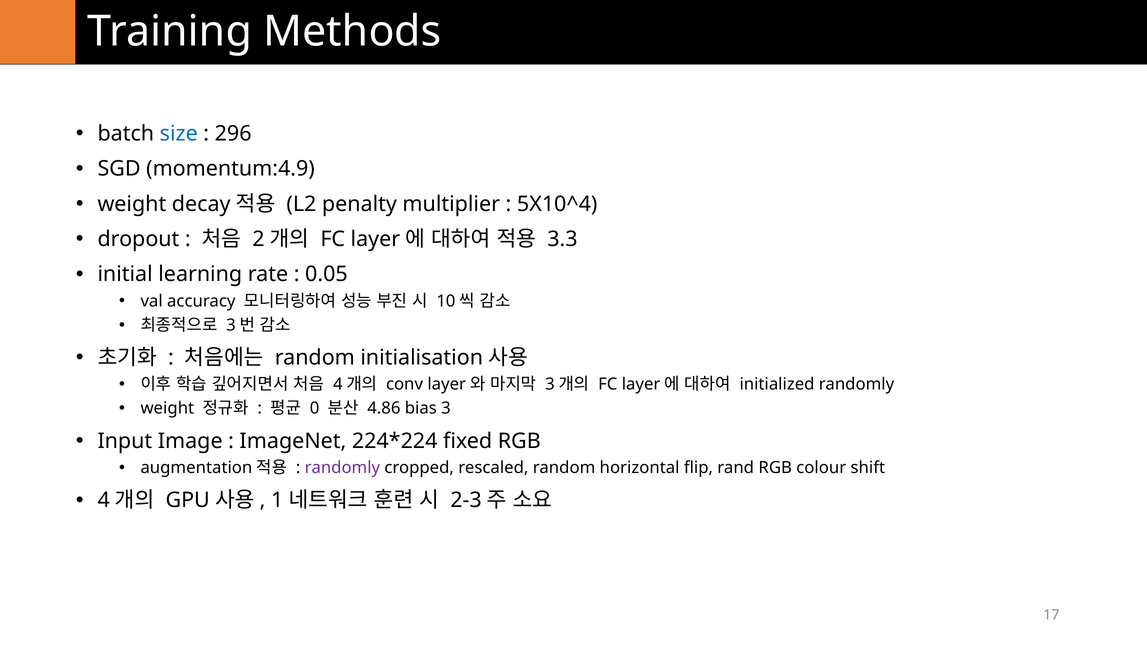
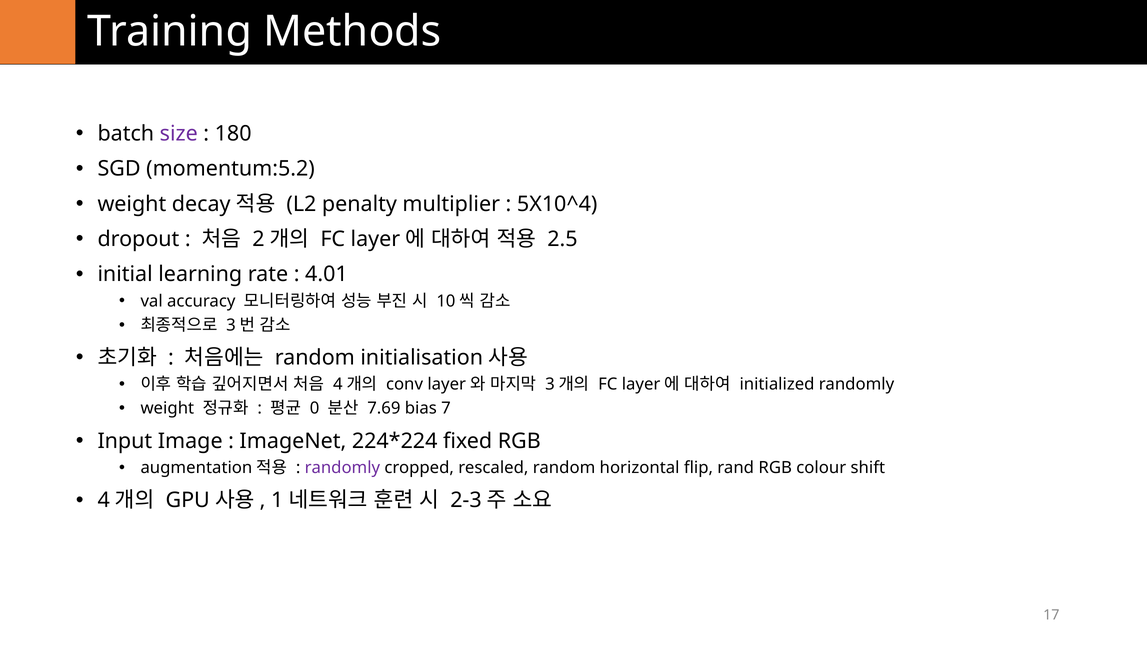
size colour: blue -> purple (179, 134)
296: 296 -> 180 (233, 134)
momentum:4.9: momentum:4.9 -> momentum:5.2 (231, 169)
3.3: 3.3 -> 2.5 (563, 239)
0.05: 0.05 -> 4.01 (326, 274)
4.86: 4.86 -> 7.69 (384, 409)
3: 3 -> 7 (446, 409)
